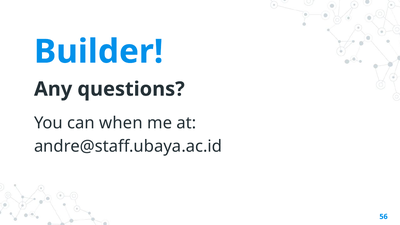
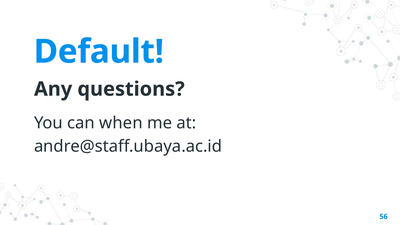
Builder: Builder -> Default (99, 52)
